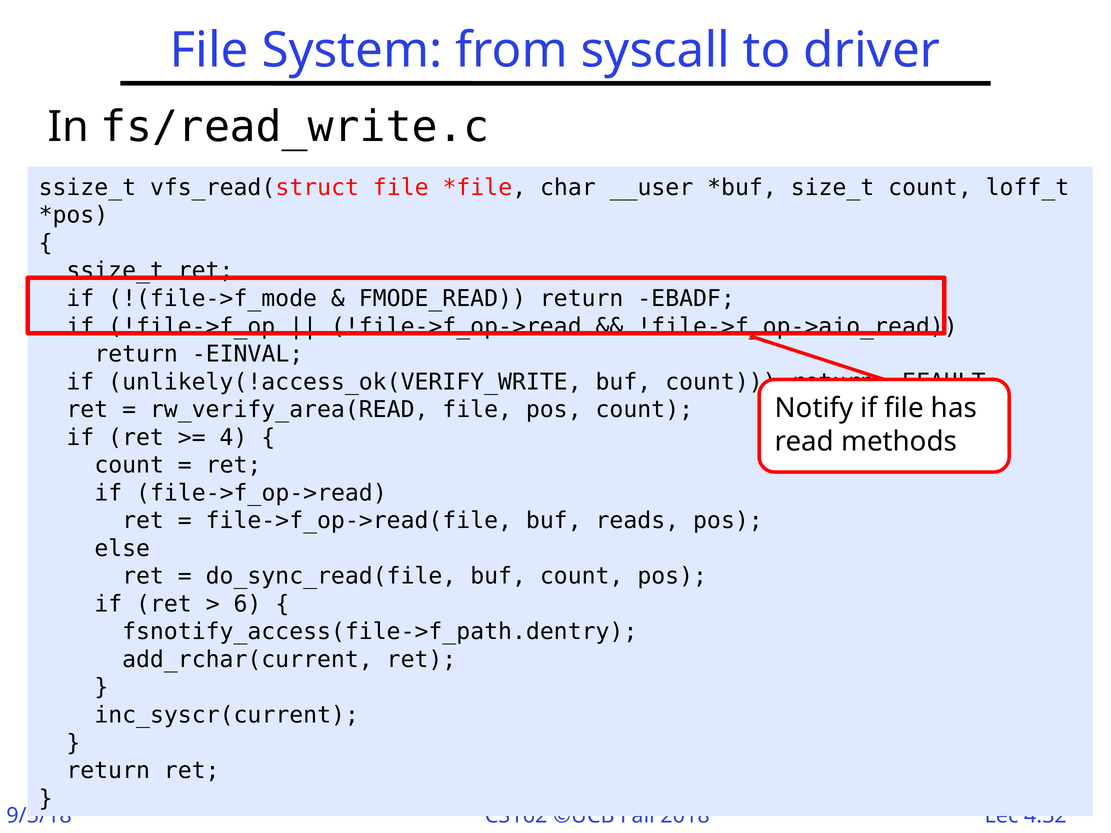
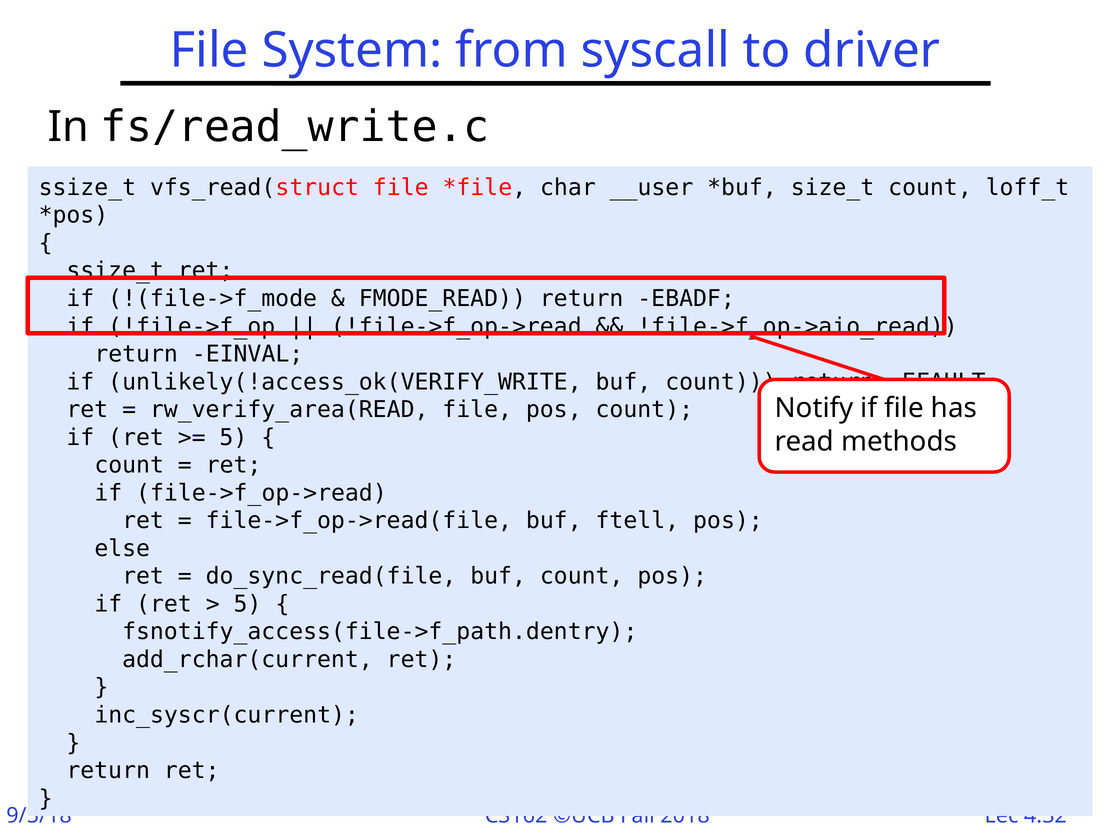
4: 4 -> 5 (233, 438)
reads: reads -> ftell (637, 521)
6: 6 -> 5 (247, 604)
